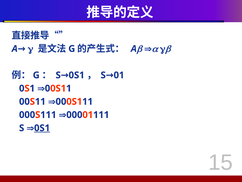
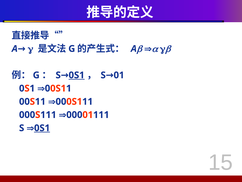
0S1 underline: none -> present (77, 75)
